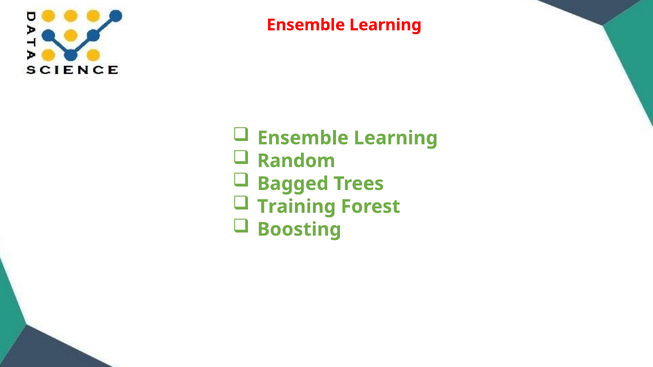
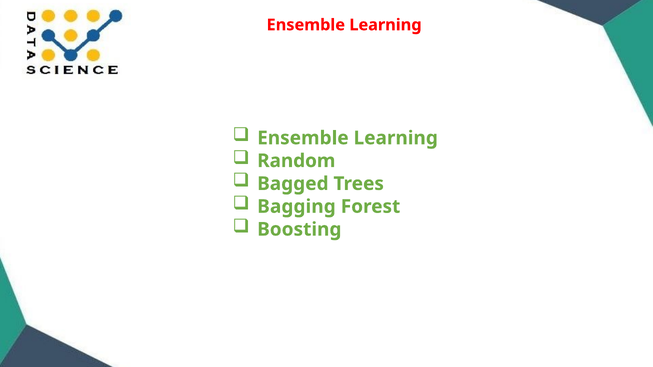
Training: Training -> Bagging (296, 207)
